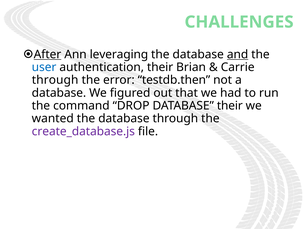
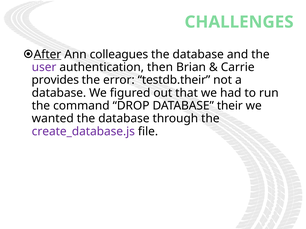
leveraging: leveraging -> colleagues (119, 55)
and underline: present -> none (238, 55)
user colour: blue -> purple (44, 67)
authentication their: their -> then (160, 67)
through: through -> provides (55, 80)
testdb.then: testdb.then -> testdb.their (174, 80)
